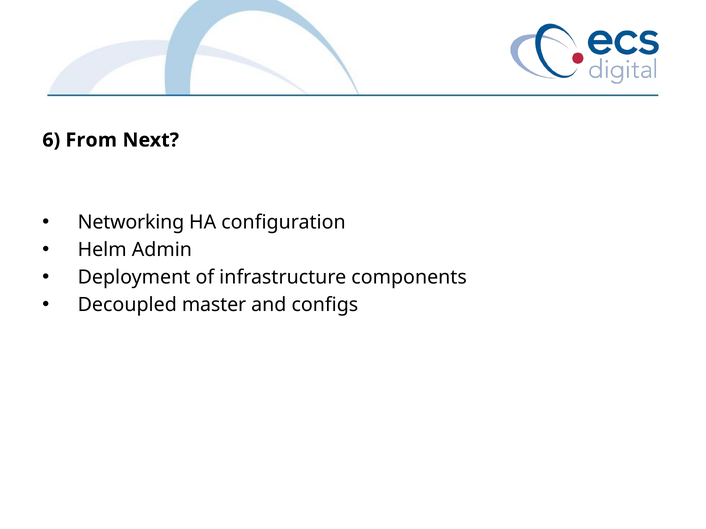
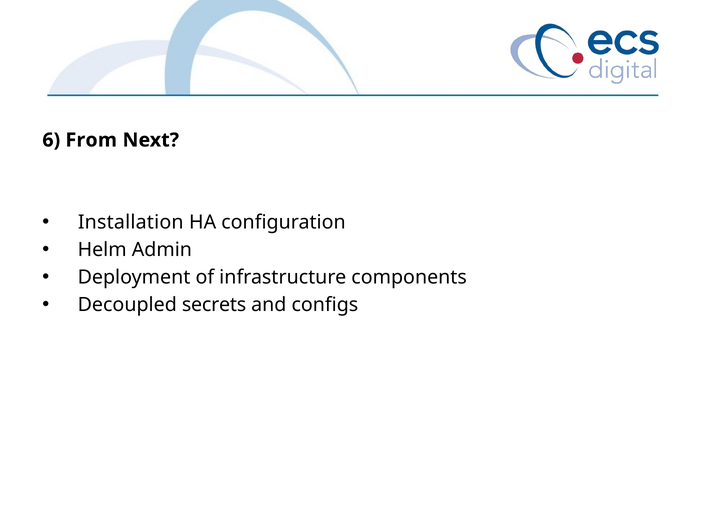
Networking: Networking -> Installation (131, 223)
master: master -> secrets (214, 305)
